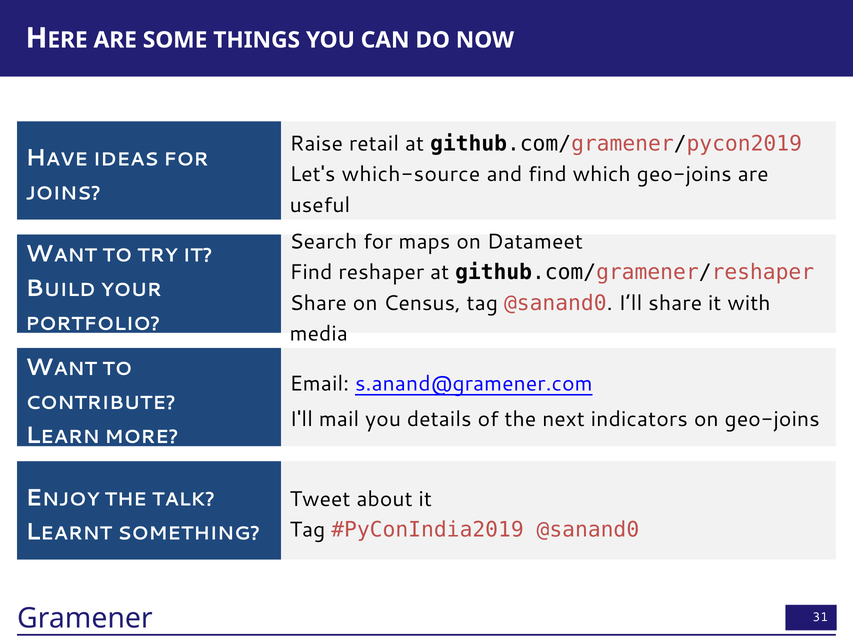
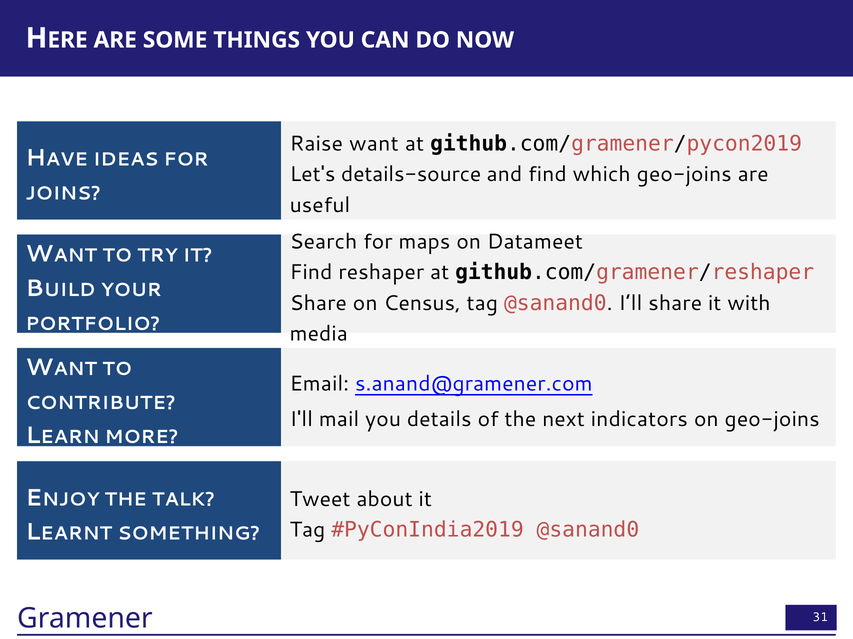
retail: retail -> want (374, 144)
which-source: which-source -> details-source (411, 175)
